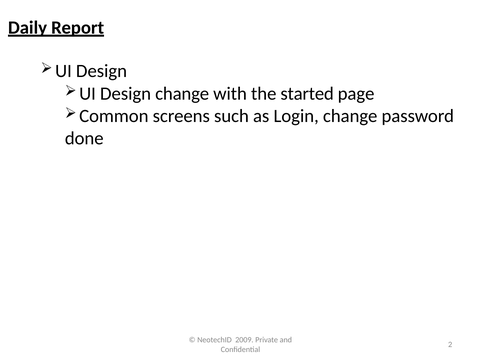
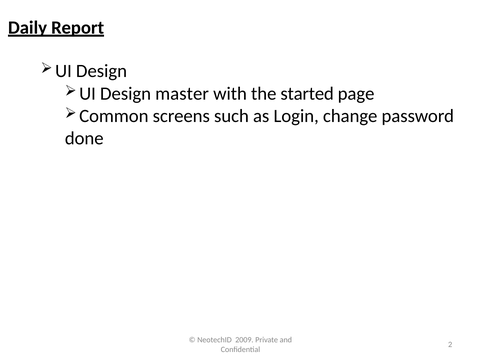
Design change: change -> master (182, 93)
